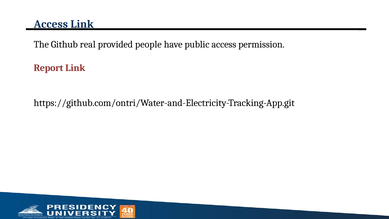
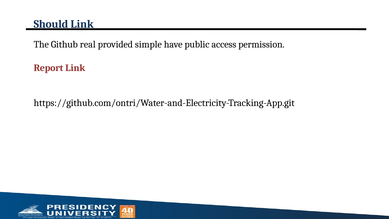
Access: Access -> Should (51, 24)
people: people -> simple (148, 44)
